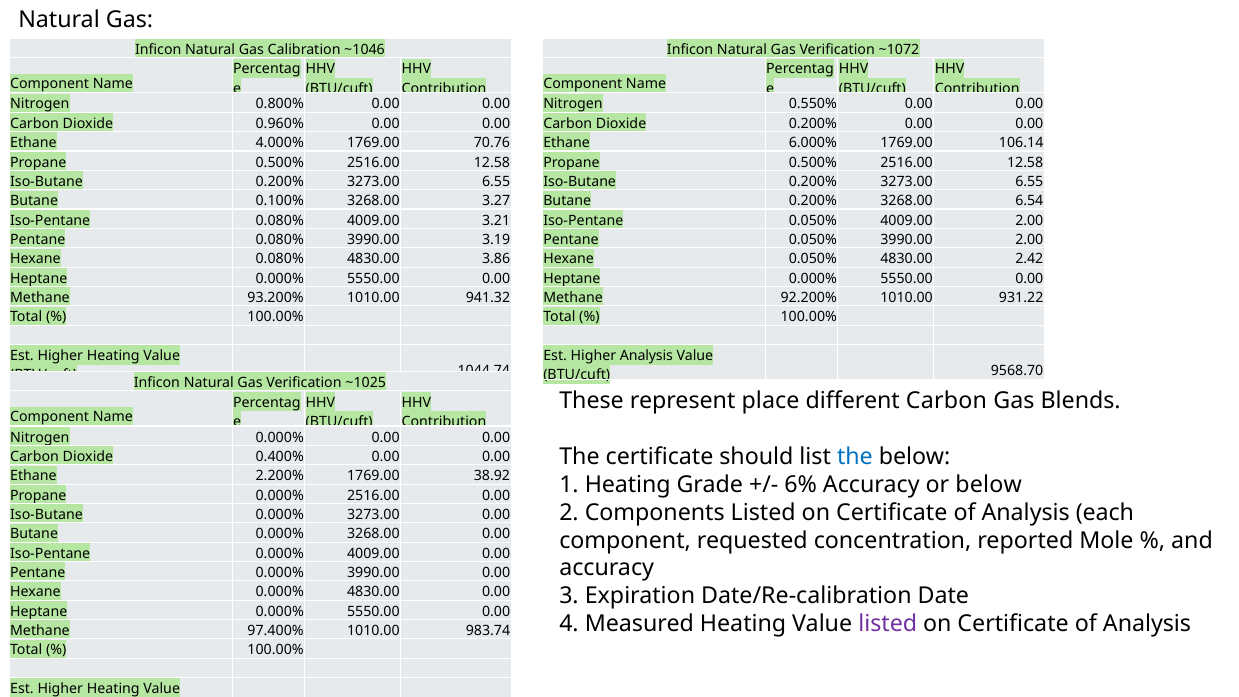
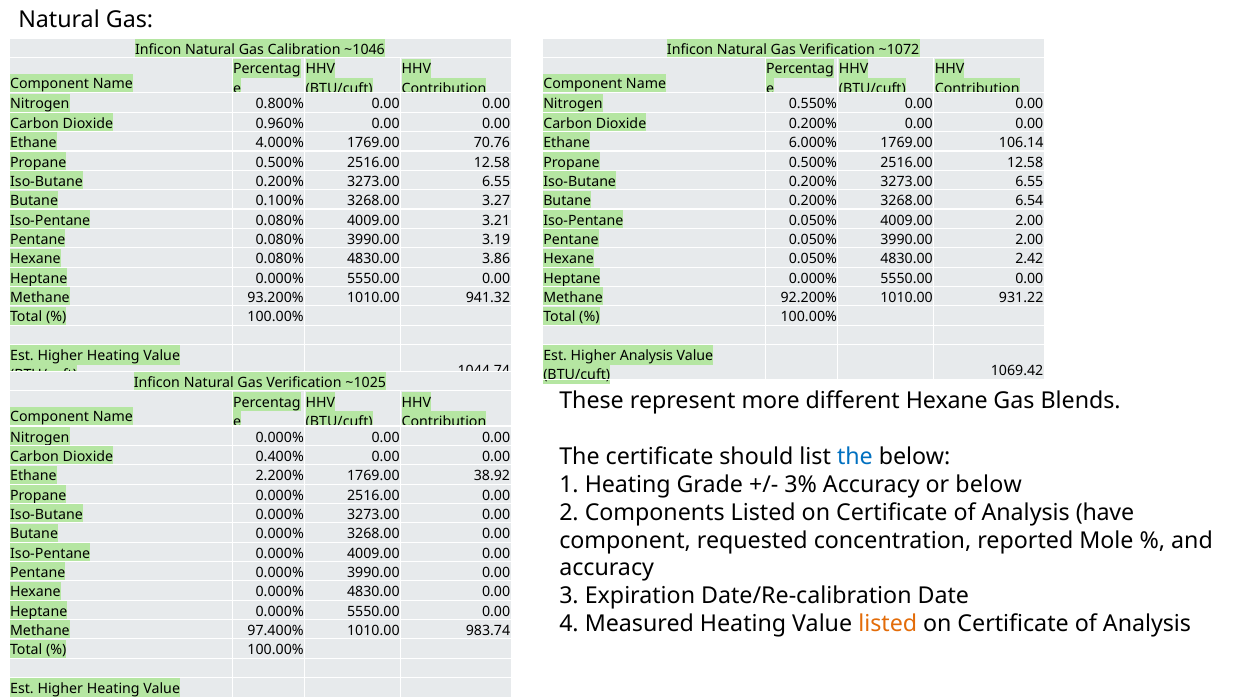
9568.70: 9568.70 -> 1069.42 (1017, 371)
place: place -> more (771, 401)
different Carbon: Carbon -> Hexane (947, 401)
6%: 6% -> 3% (801, 485)
each: each -> have (1105, 512)
listed colour: purple -> orange (888, 624)
